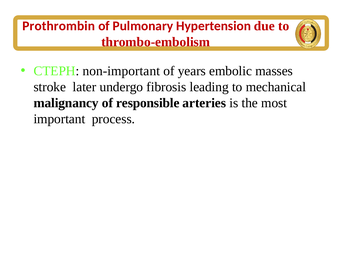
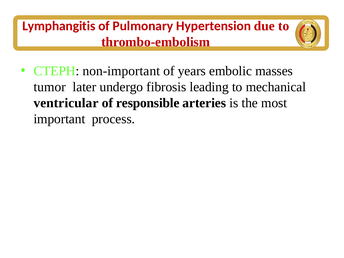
Prothrombin: Prothrombin -> Lymphangitis (59, 26)
stroke: stroke -> tumor (50, 87)
malignancy: malignancy -> ventricular (66, 103)
